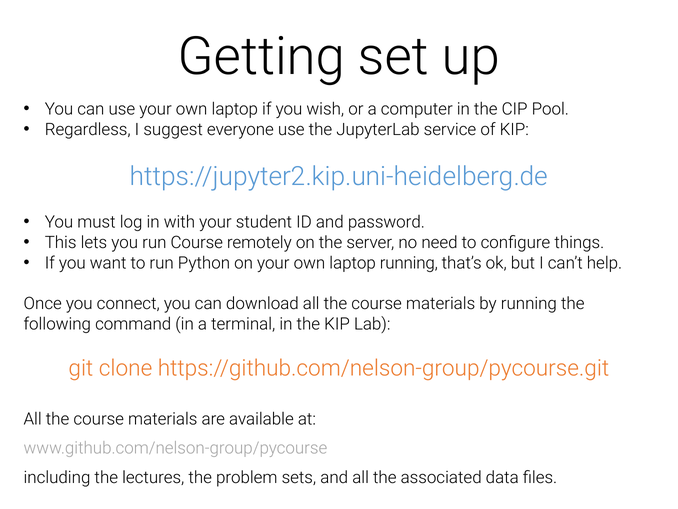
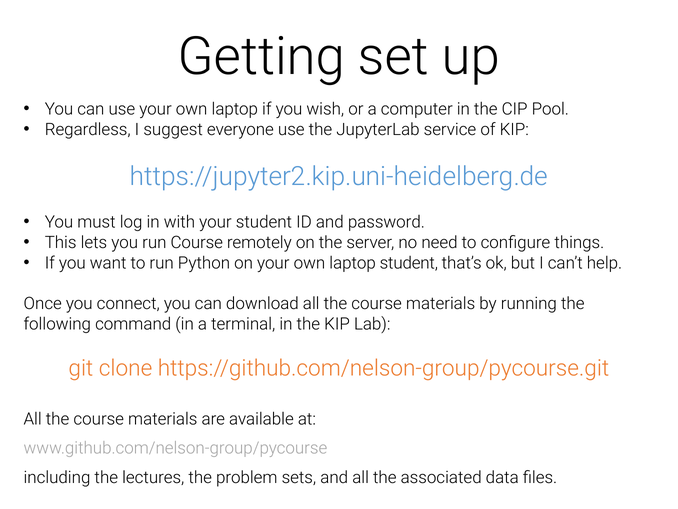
laptop running: running -> student (409, 263)
